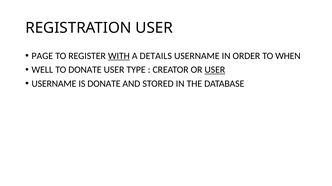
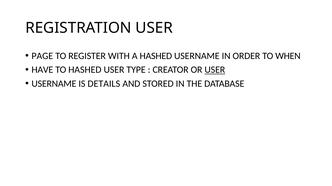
WITH underline: present -> none (119, 56)
A DETAILS: DETAILS -> HASHED (156, 56)
WELL: WELL -> HAVE (42, 70)
TO DONATE: DONATE -> HASHED (85, 70)
IS DONATE: DONATE -> DETAILS (104, 84)
